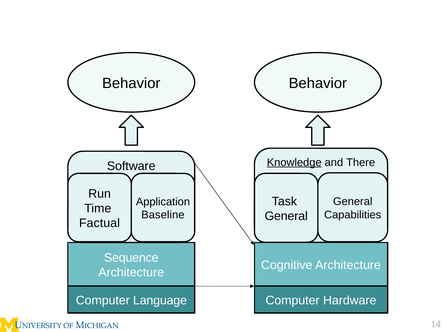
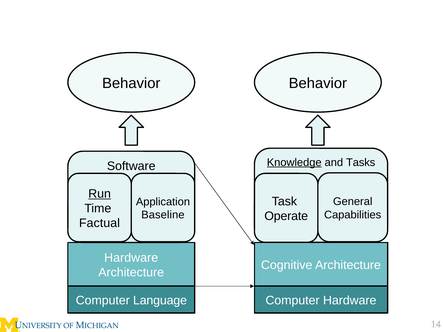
There: There -> Tasks (361, 163)
Run underline: none -> present (100, 194)
General: General -> Operate (286, 216)
Sequence: Sequence -> Hardware (131, 258)
